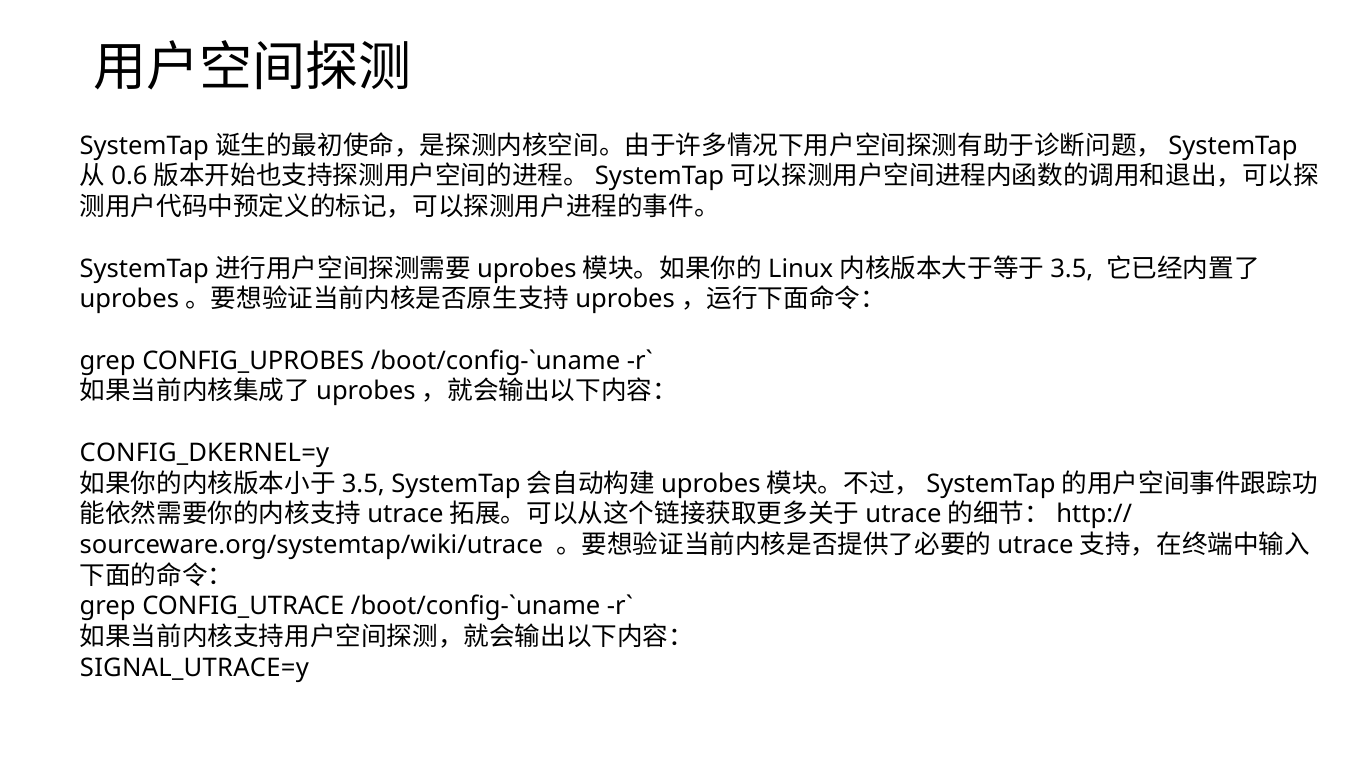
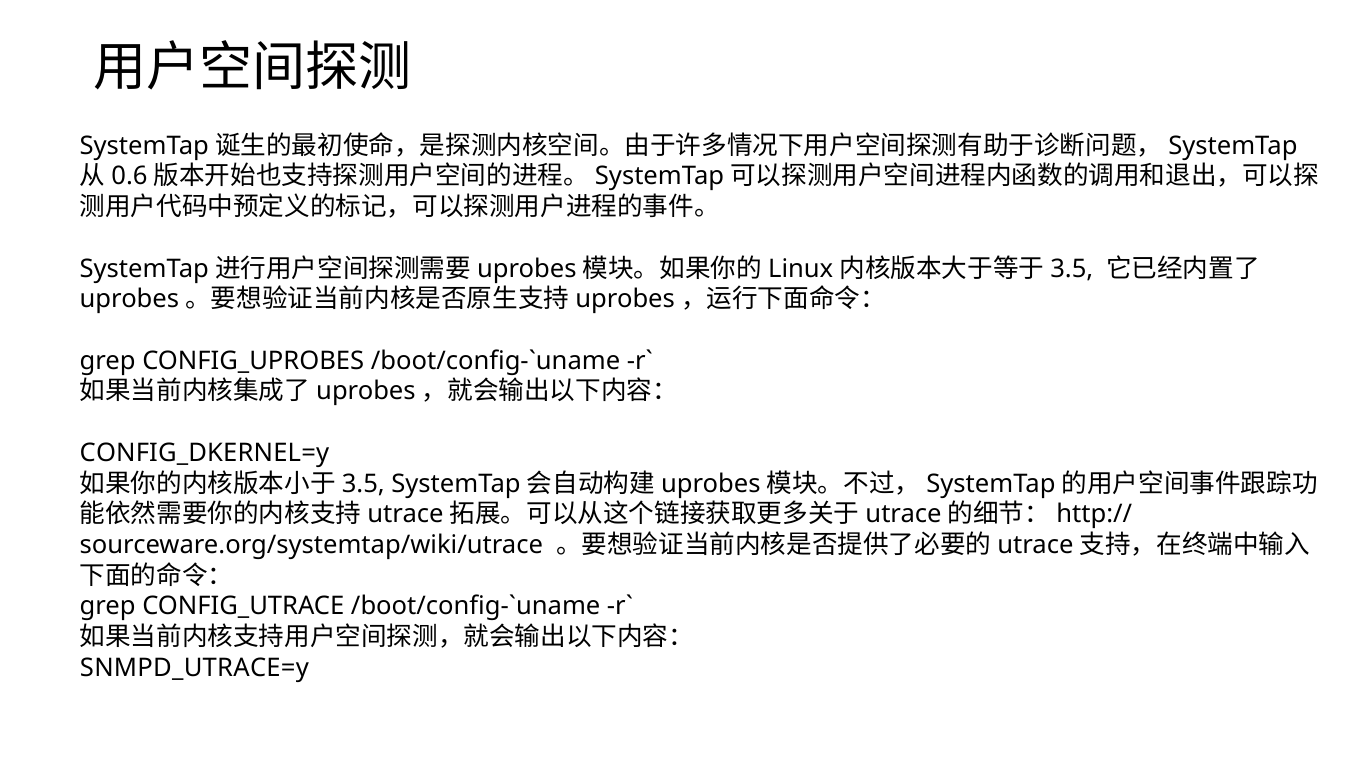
SIGNAL_UTRACE=y: SIGNAL_UTRACE=y -> SNMPD_UTRACE=y (194, 668)
